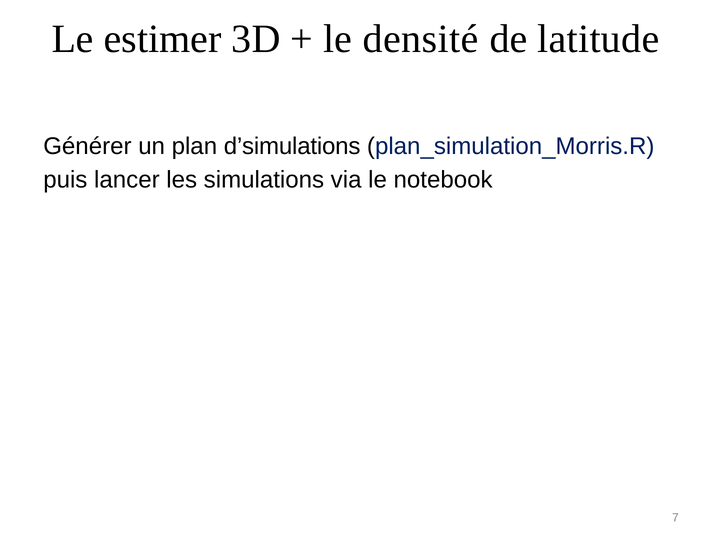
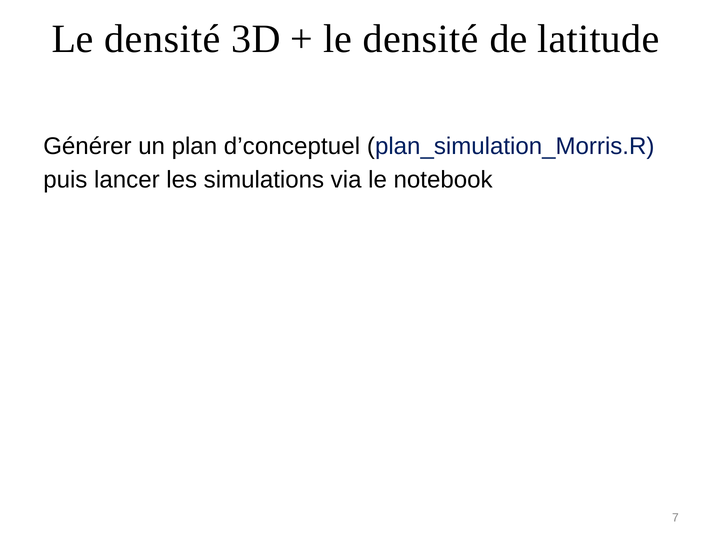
estimer: estimer -> densité (162, 39)
d’simulations: d’simulations -> d’conceptuel (292, 146)
